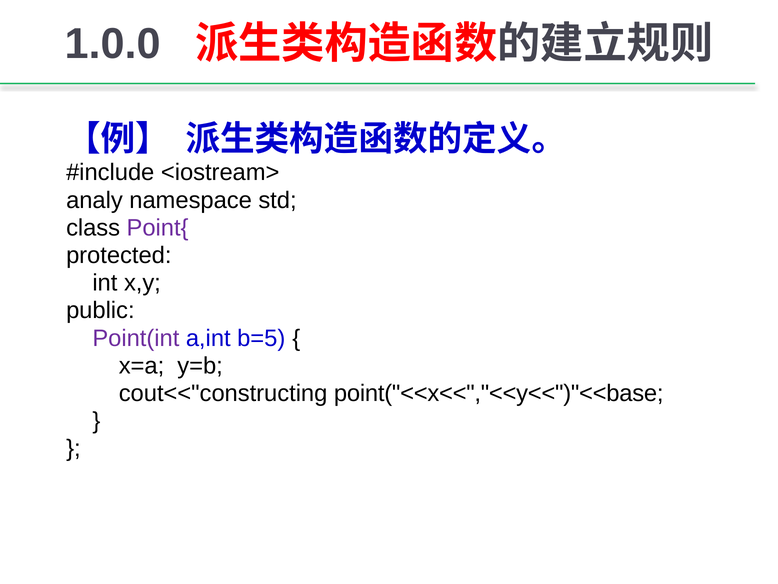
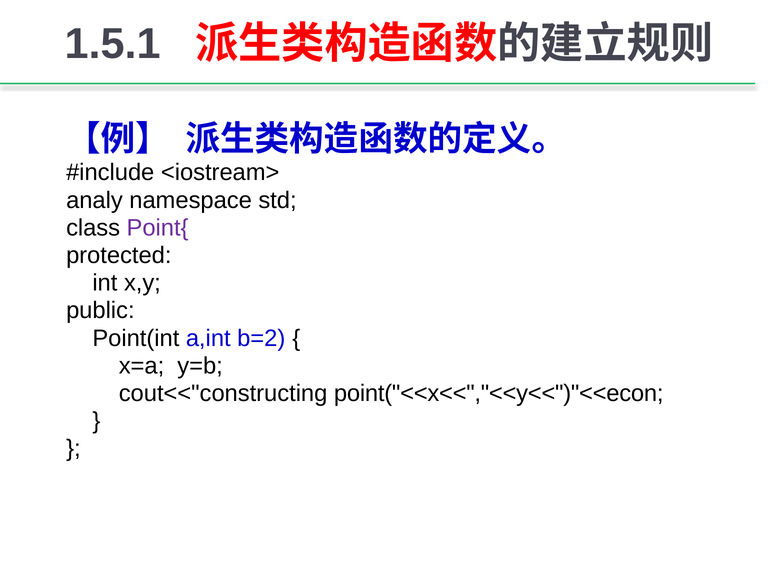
1.0.0: 1.0.0 -> 1.5.1 (113, 44)
Point(int colour: purple -> black (136, 338)
b=5: b=5 -> b=2 (261, 338)
point("<<x<<","<<y<<")"<<base: point("<<x<<","<<y<<")"<<base -> point("<<x<<","<<y<<")"<<econ (499, 393)
